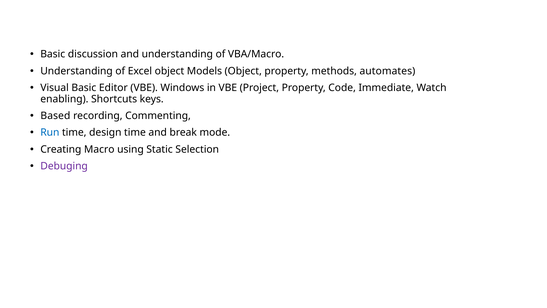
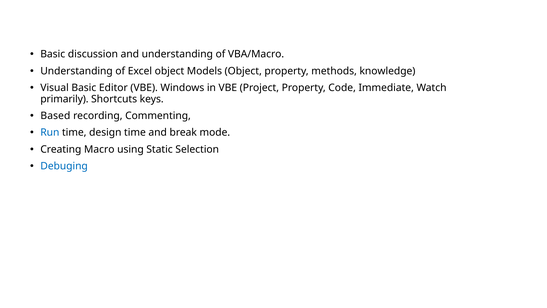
automates: automates -> knowledge (387, 71)
enabling: enabling -> primarily (64, 99)
Debuging colour: purple -> blue (64, 166)
